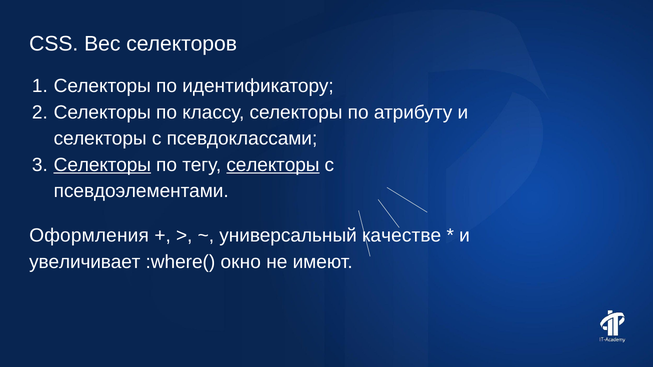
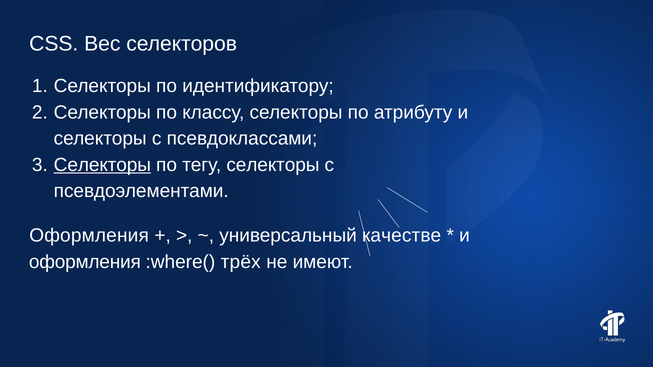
селекторы underline: present -> none (273, 165)
увеличивает: увеличивает -> оформления (85, 262)
окно: окно -> трёх (241, 262)
